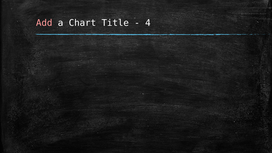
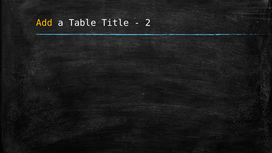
Add colour: pink -> yellow (44, 23)
Chart: Chart -> Table (82, 23)
4: 4 -> 2 (148, 23)
